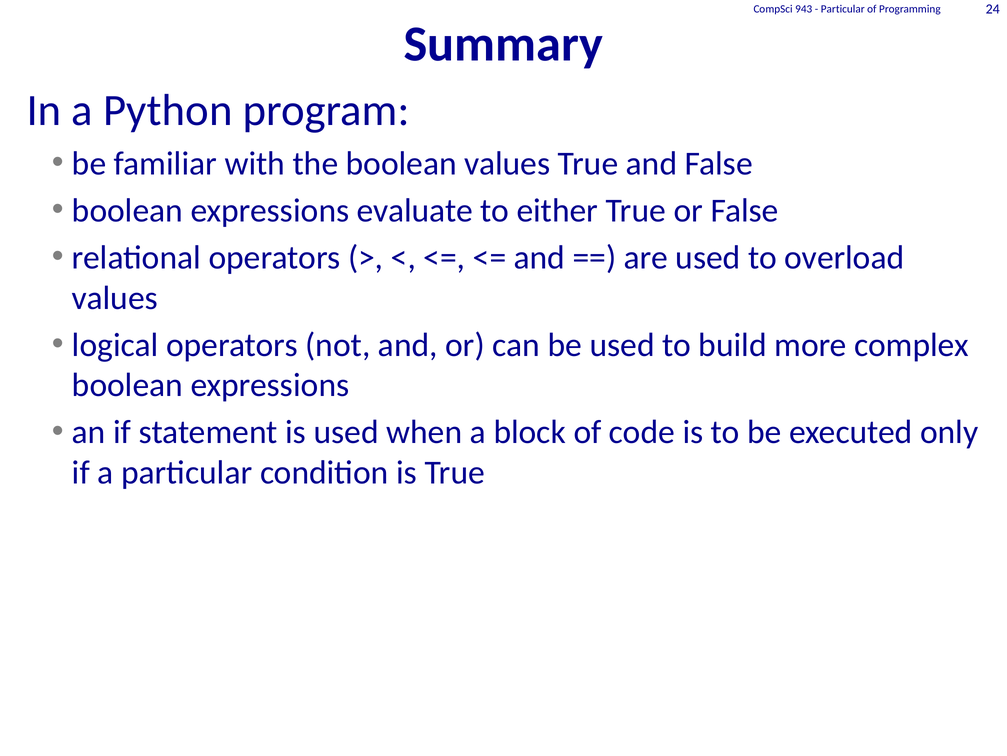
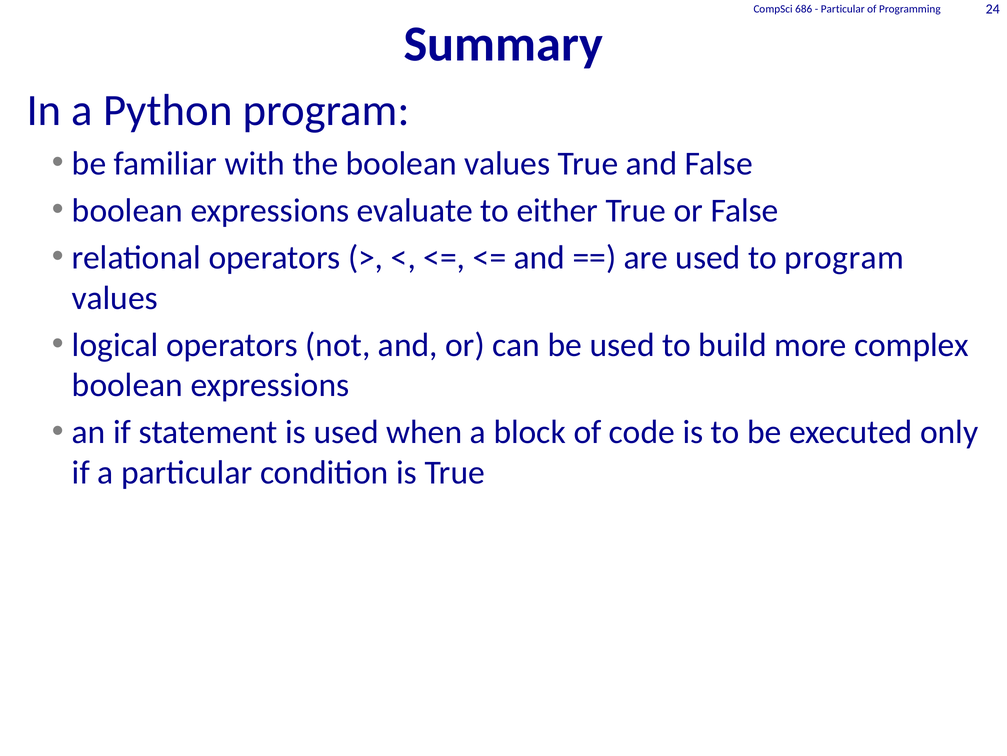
943: 943 -> 686 (804, 9)
to overload: overload -> program (844, 257)
